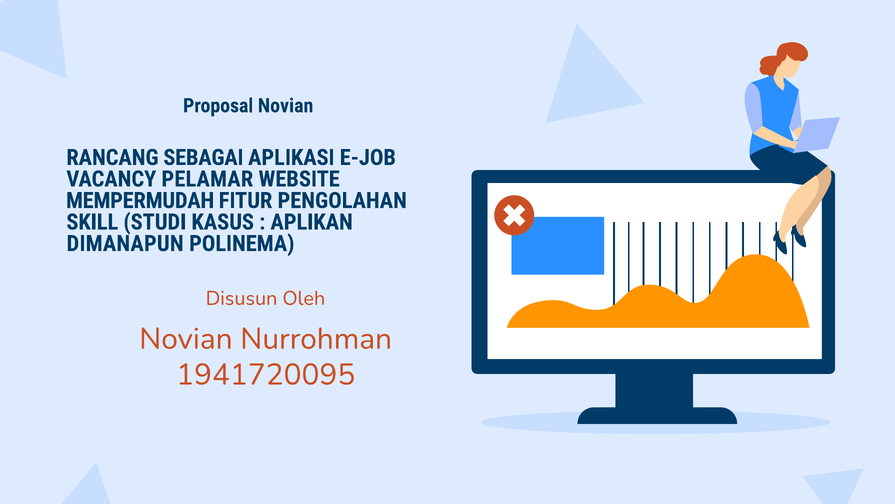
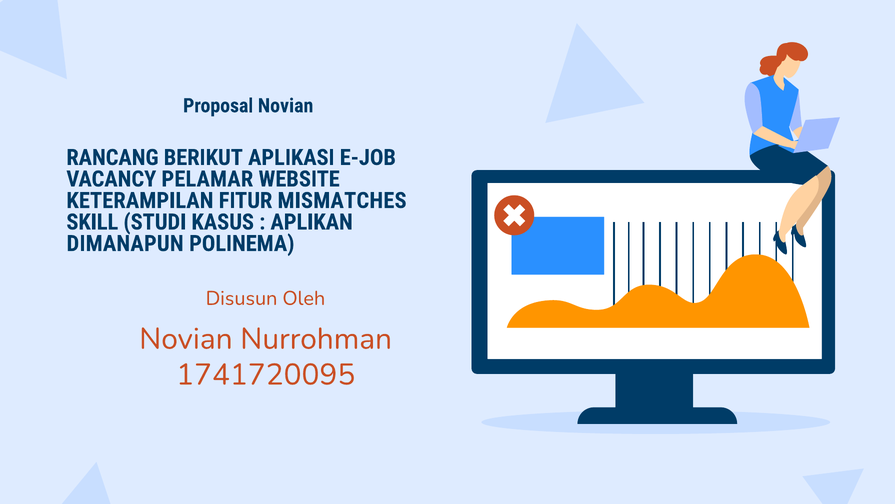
SEBAGAI: SEBAGAI -> BERIKUT (203, 157)
MEMPERMUDAH: MEMPERMUDAH -> KETERAMPILAN (140, 200)
PENGOLAHAN: PENGOLAHAN -> MISMATCHES (342, 200)
1941720095: 1941720095 -> 1741720095 (266, 374)
